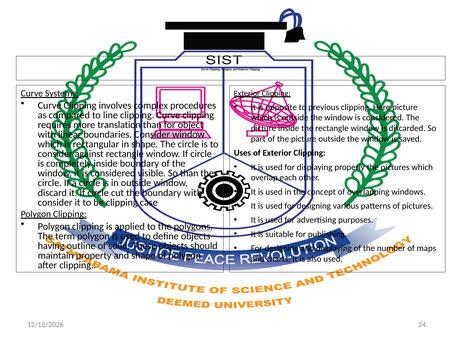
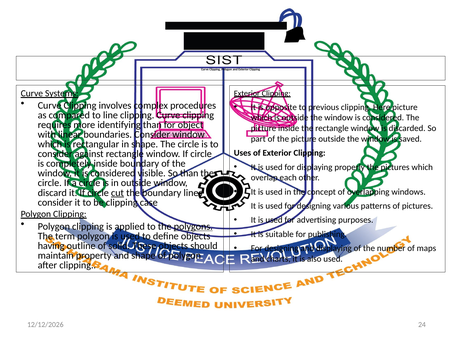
translation: translation -> identifying (119, 125)
cut underline: none -> present (117, 193)
boundary with: with -> lines (193, 193)
